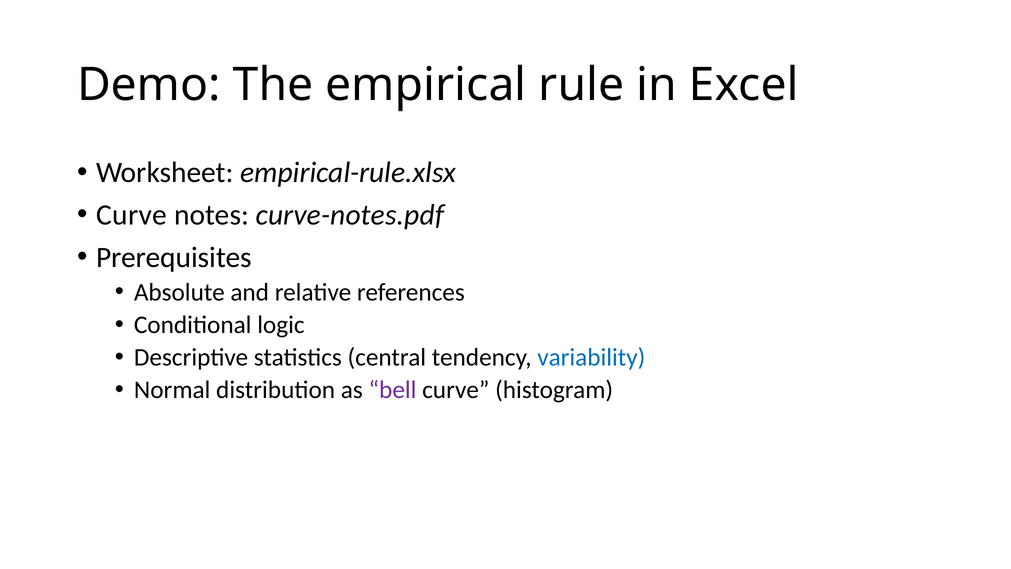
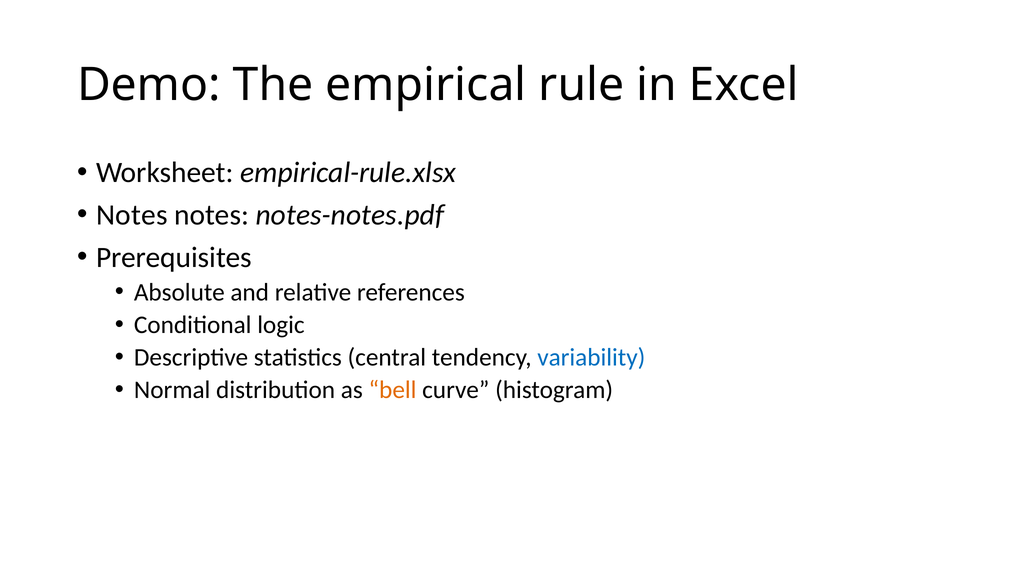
Curve: Curve -> Notes (132, 215)
curve-notes.pdf: curve-notes.pdf -> notes-notes.pdf (350, 215)
bell colour: purple -> orange (393, 390)
